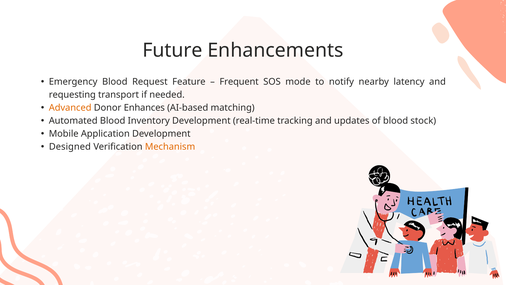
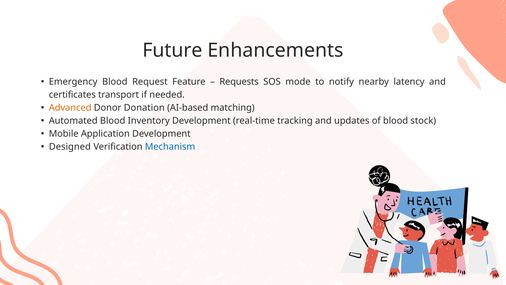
Frequent: Frequent -> Requests (239, 82)
requesting: requesting -> certificates (72, 95)
Enhances: Enhances -> Donation (144, 108)
Mechanism colour: orange -> blue (170, 147)
